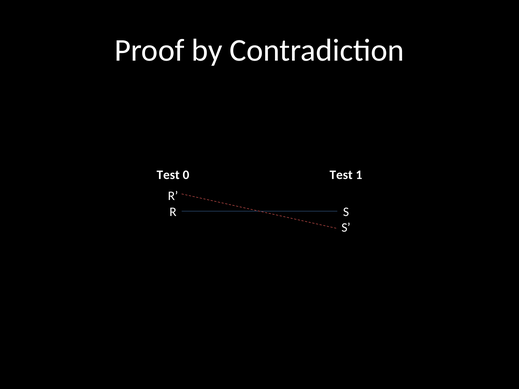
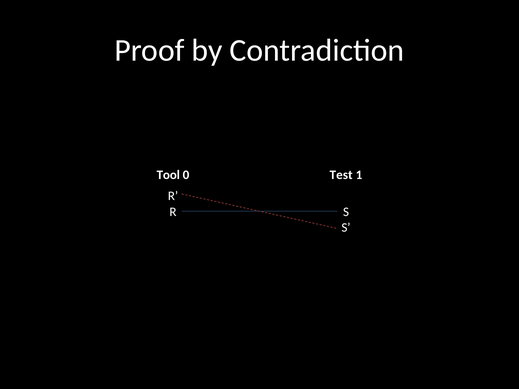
Test: Test -> Tool (168, 175)
